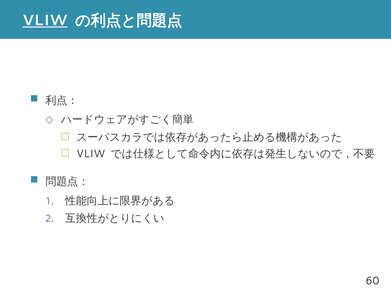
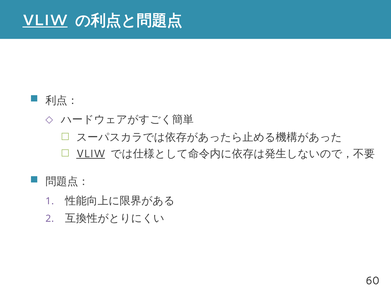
VLIW underline: none -> present (91, 154)
